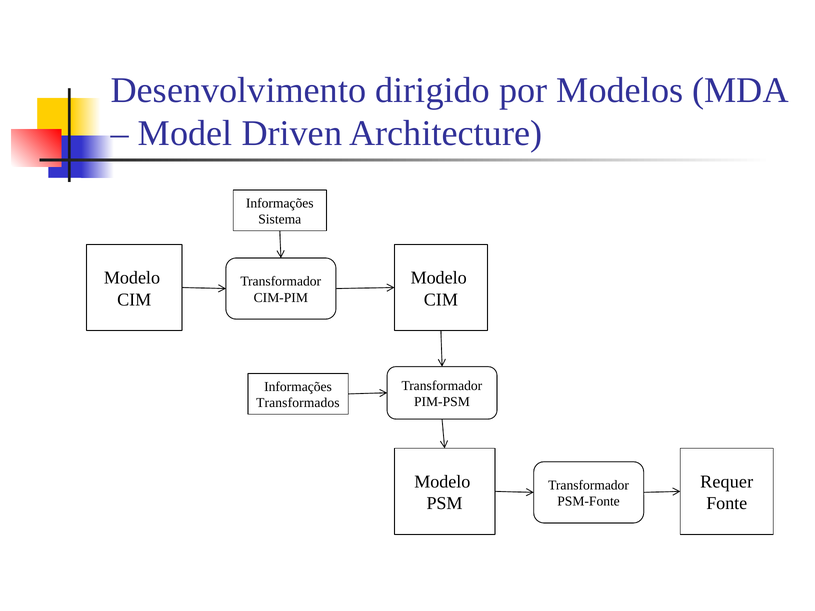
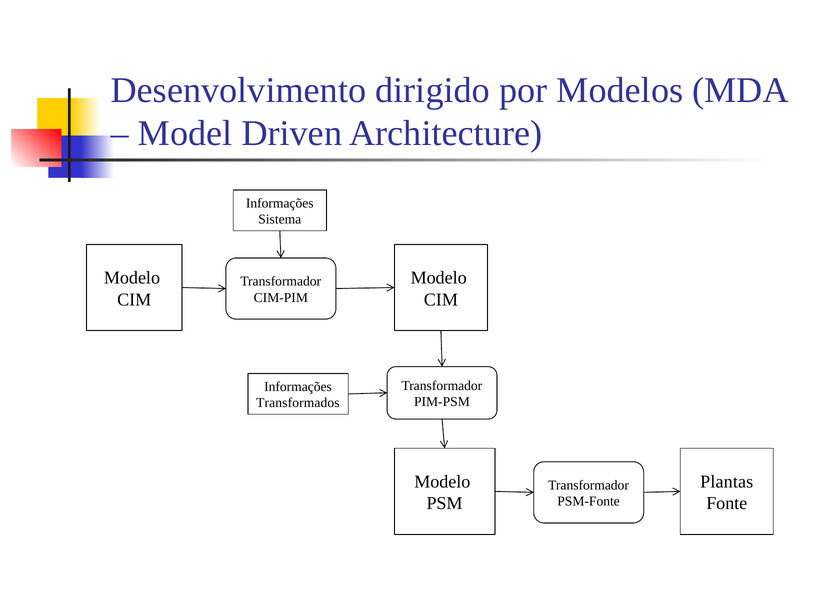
Requer: Requer -> Plantas (727, 482)
